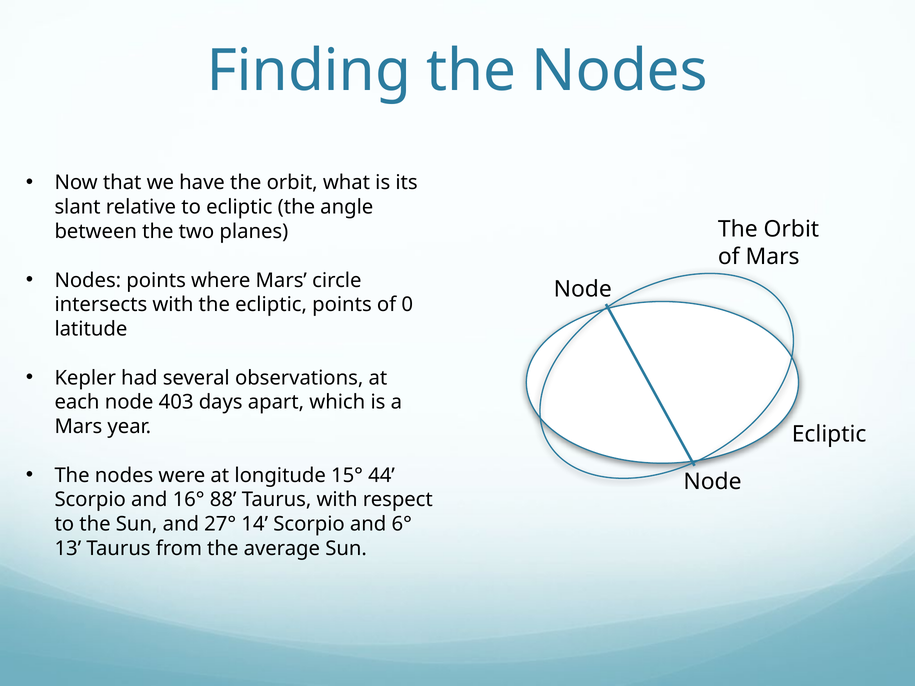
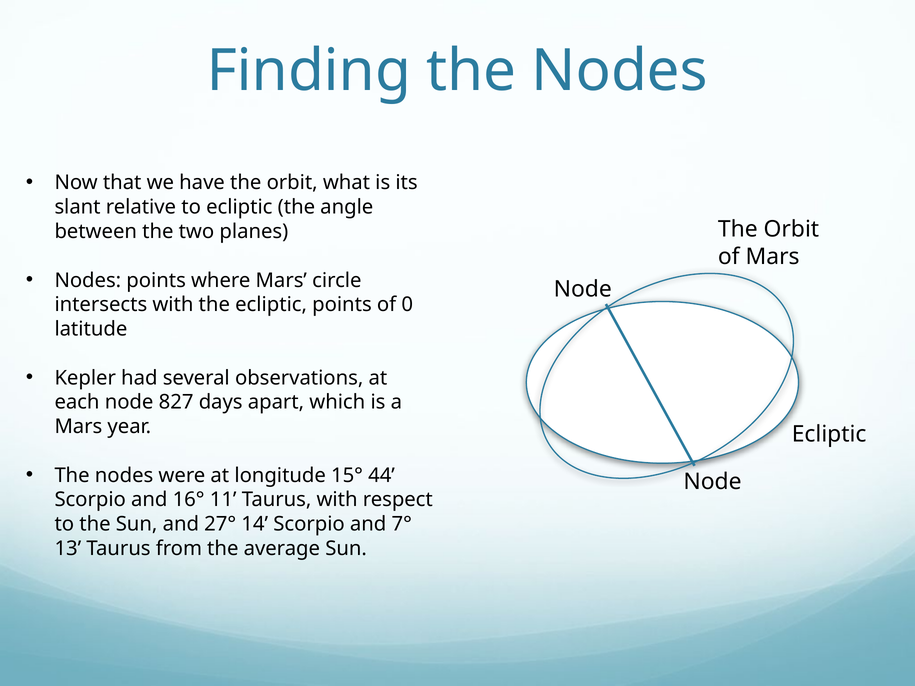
403: 403 -> 827 (176, 402)
88: 88 -> 11 (223, 500)
6°: 6° -> 7° (402, 524)
